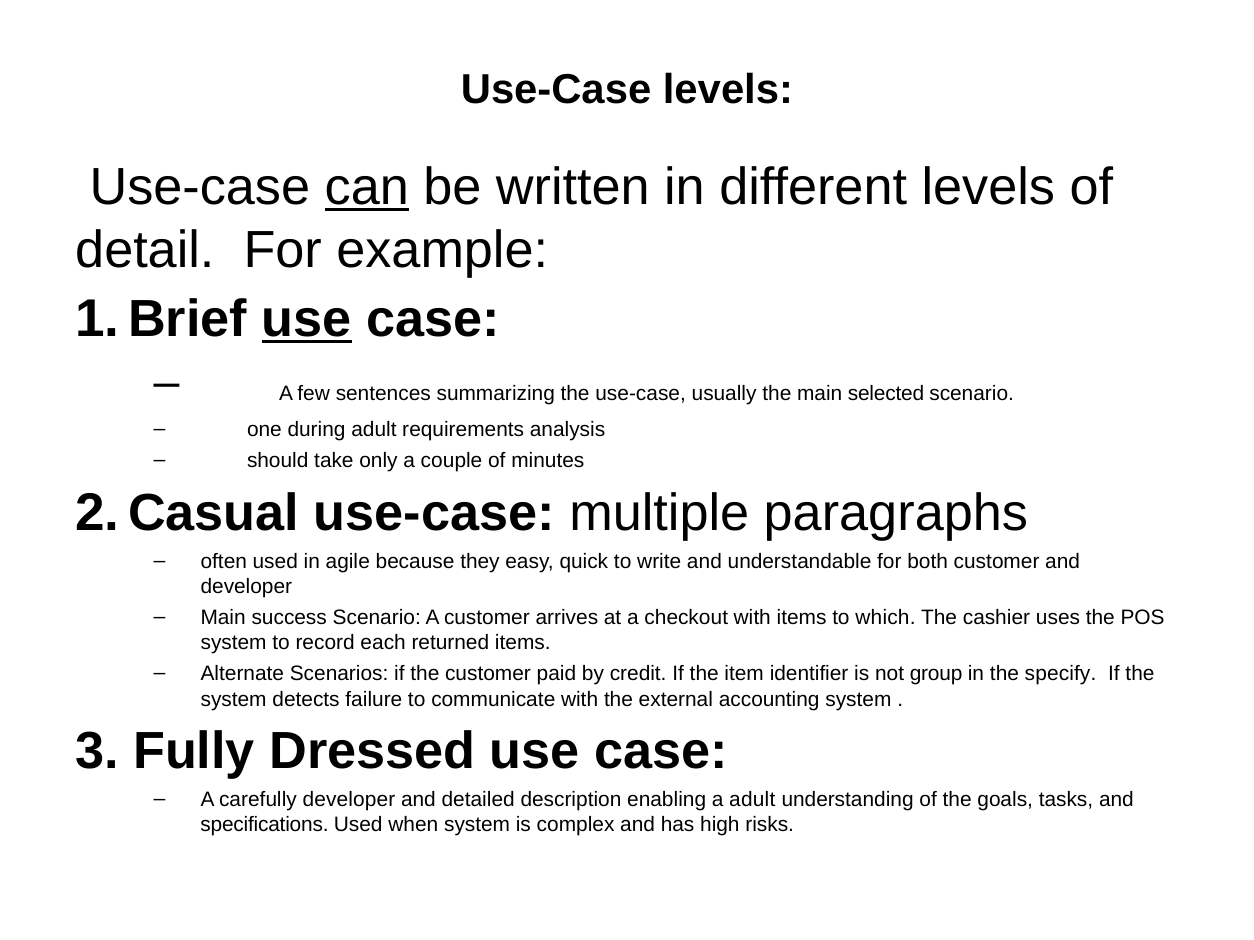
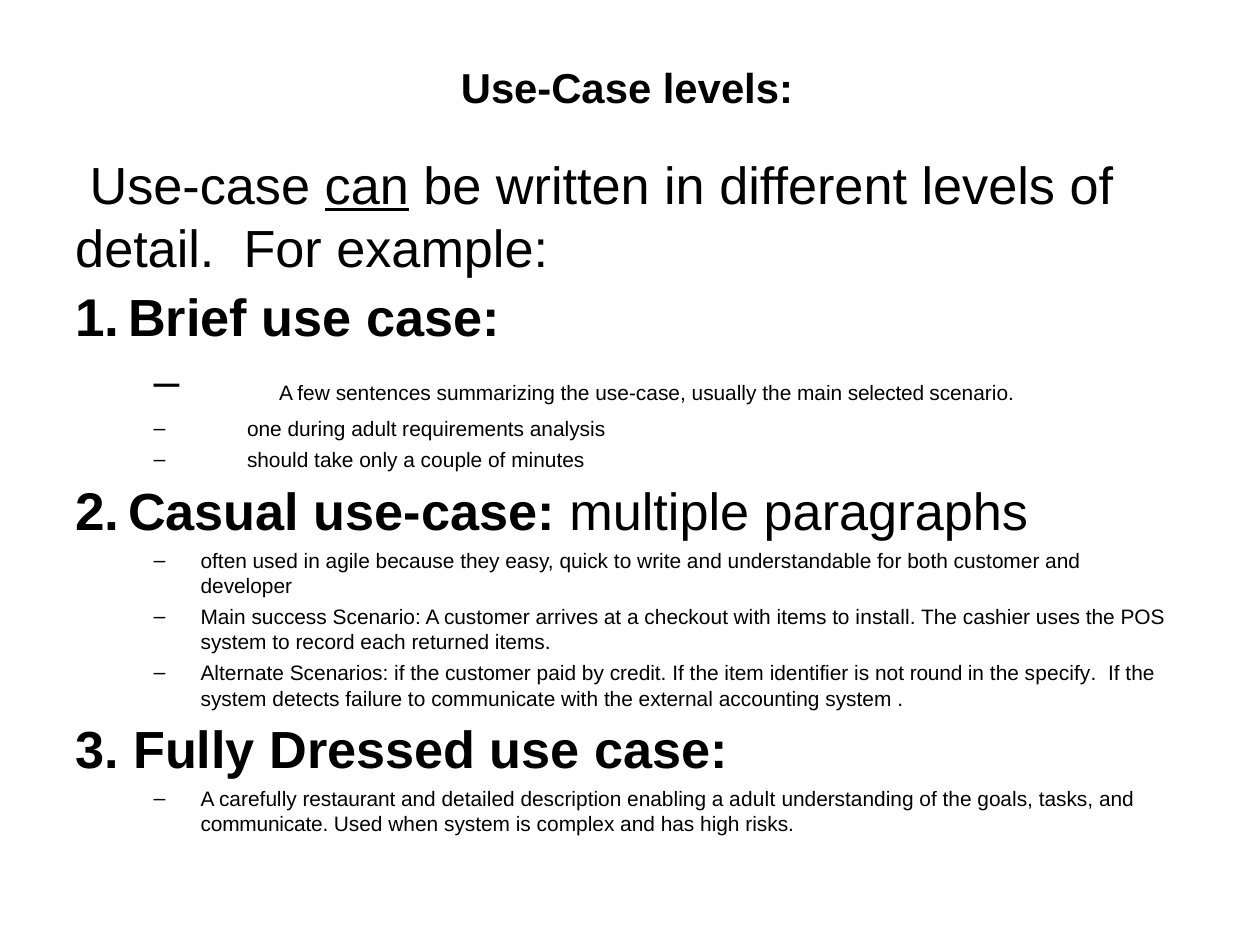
use underline: present -> none (307, 319)
which: which -> install (886, 618)
group: group -> round (936, 674)
carefully developer: developer -> restaurant (349, 800)
specifications: specifications -> communicate (264, 825)
